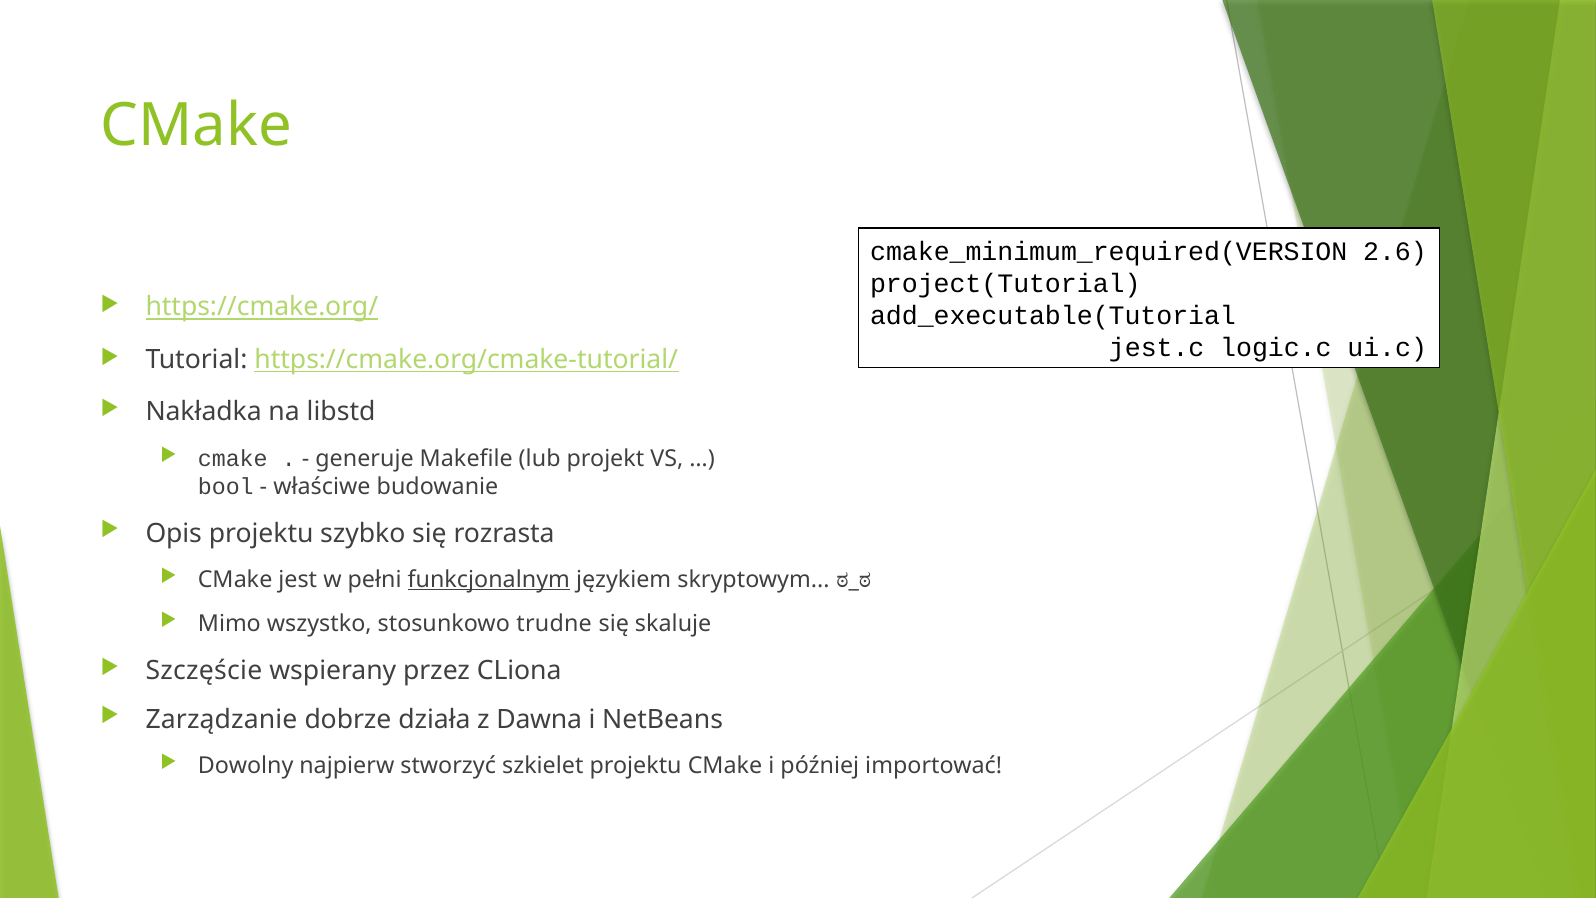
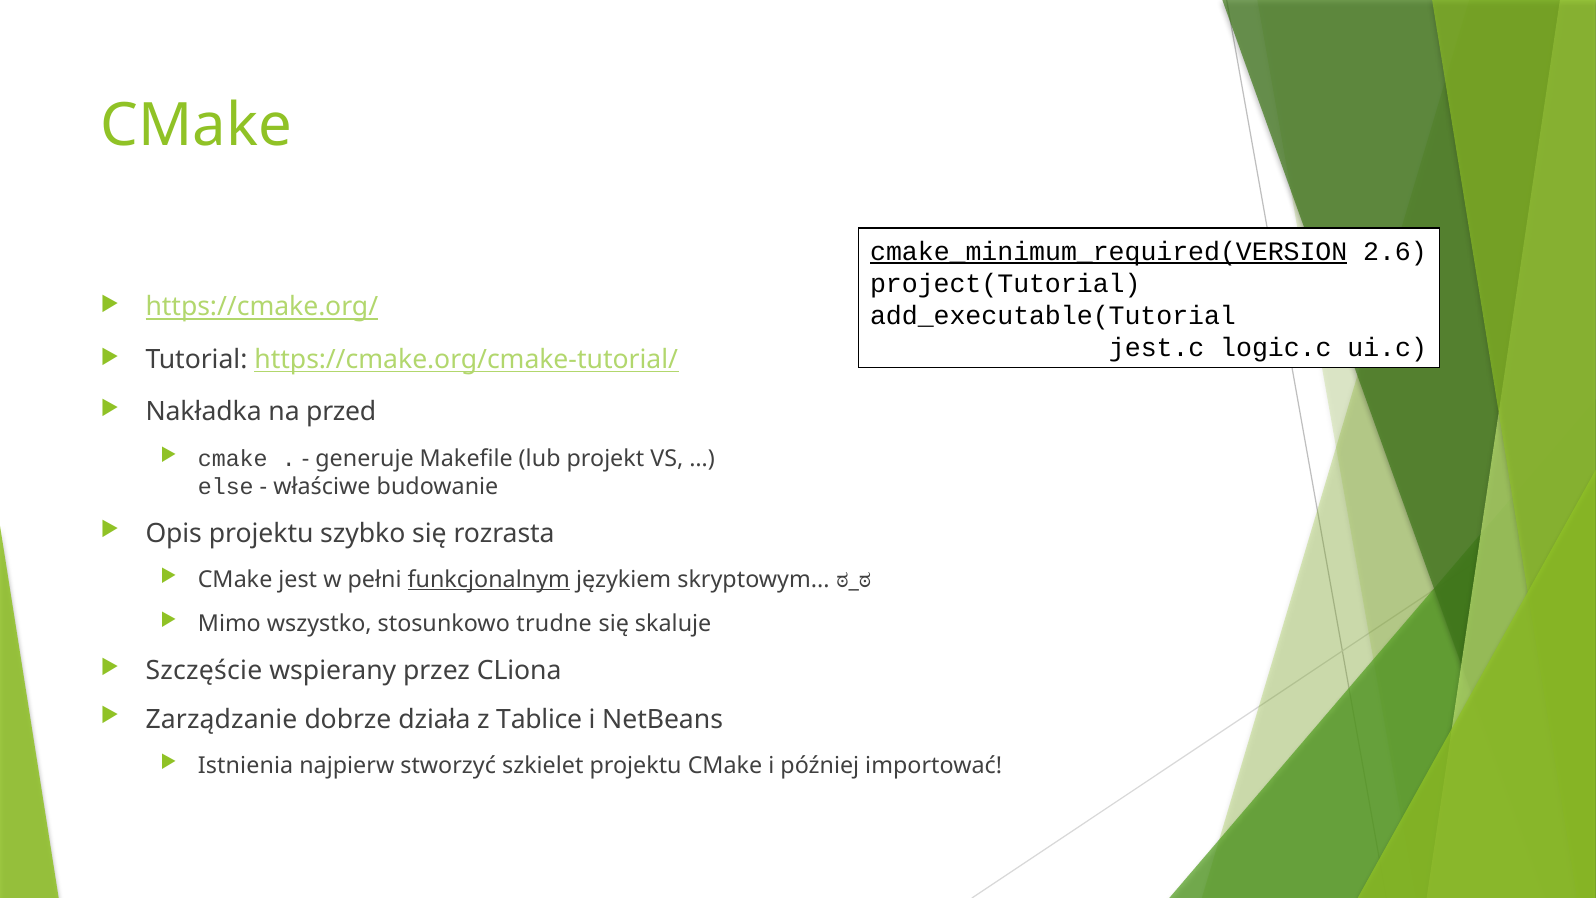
cmake_minimum_required(VERSION underline: none -> present (1109, 252)
libstd: libstd -> przed (341, 412)
bool: bool -> else (226, 486)
Dawna: Dawna -> Tablice (539, 719)
Dowolny: Dowolny -> Istnienia (246, 766)
